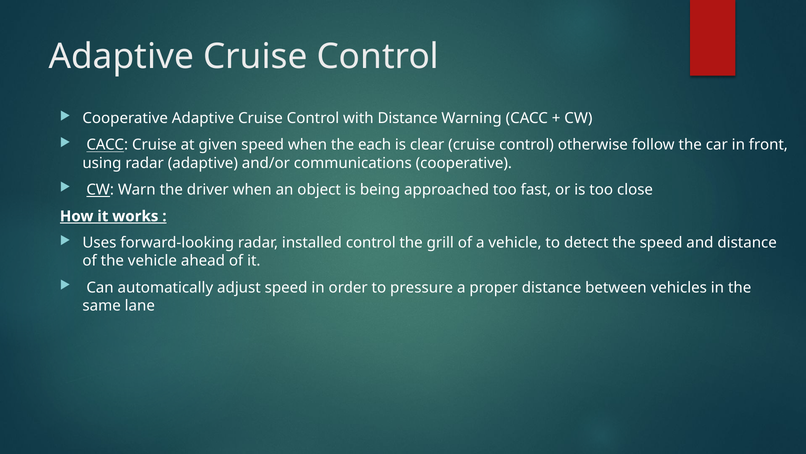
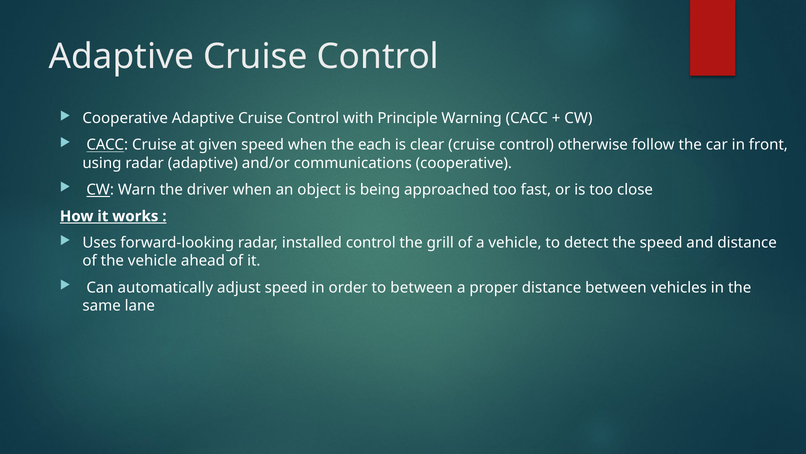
with Distance: Distance -> Principle (408, 118)
to pressure: pressure -> between (422, 287)
